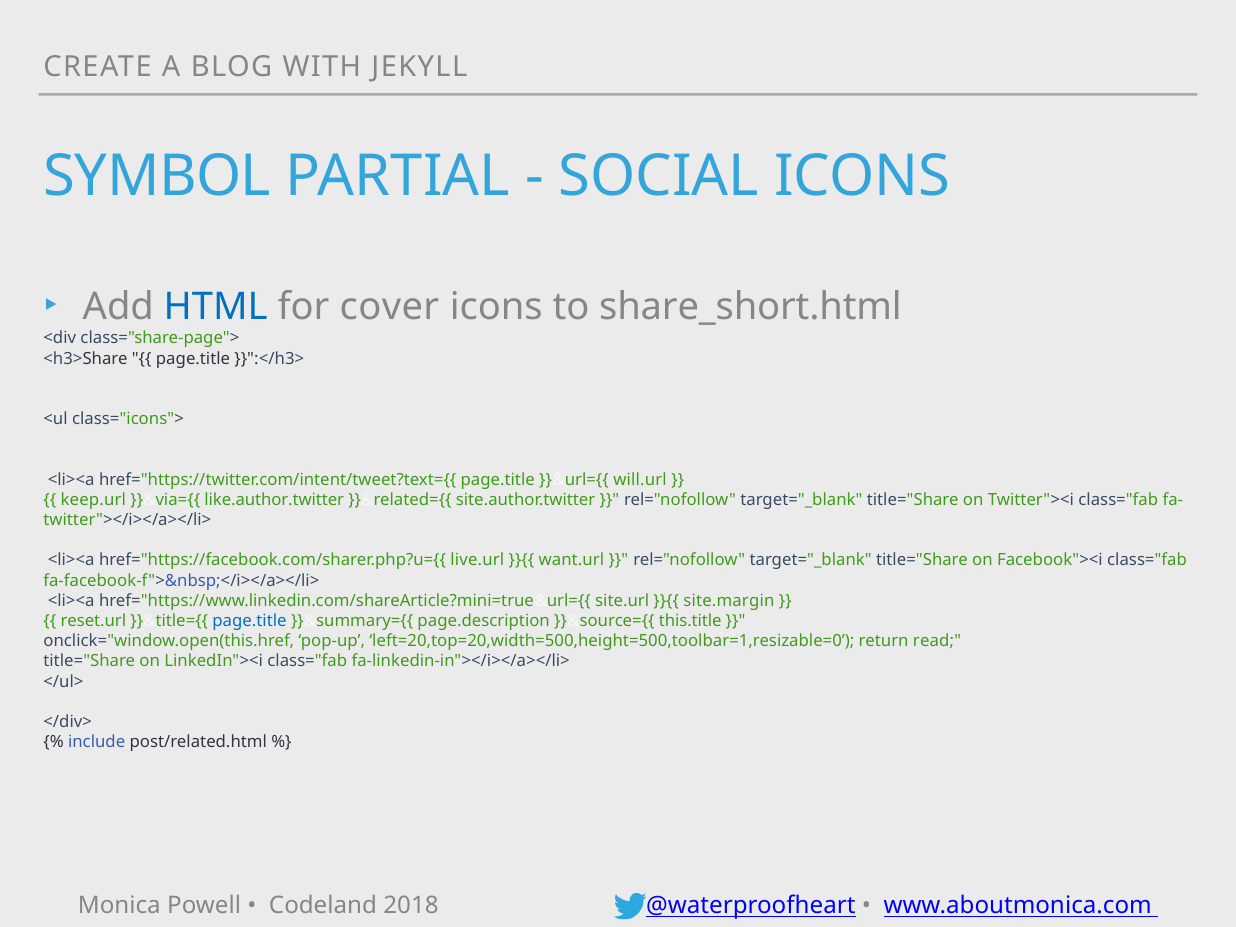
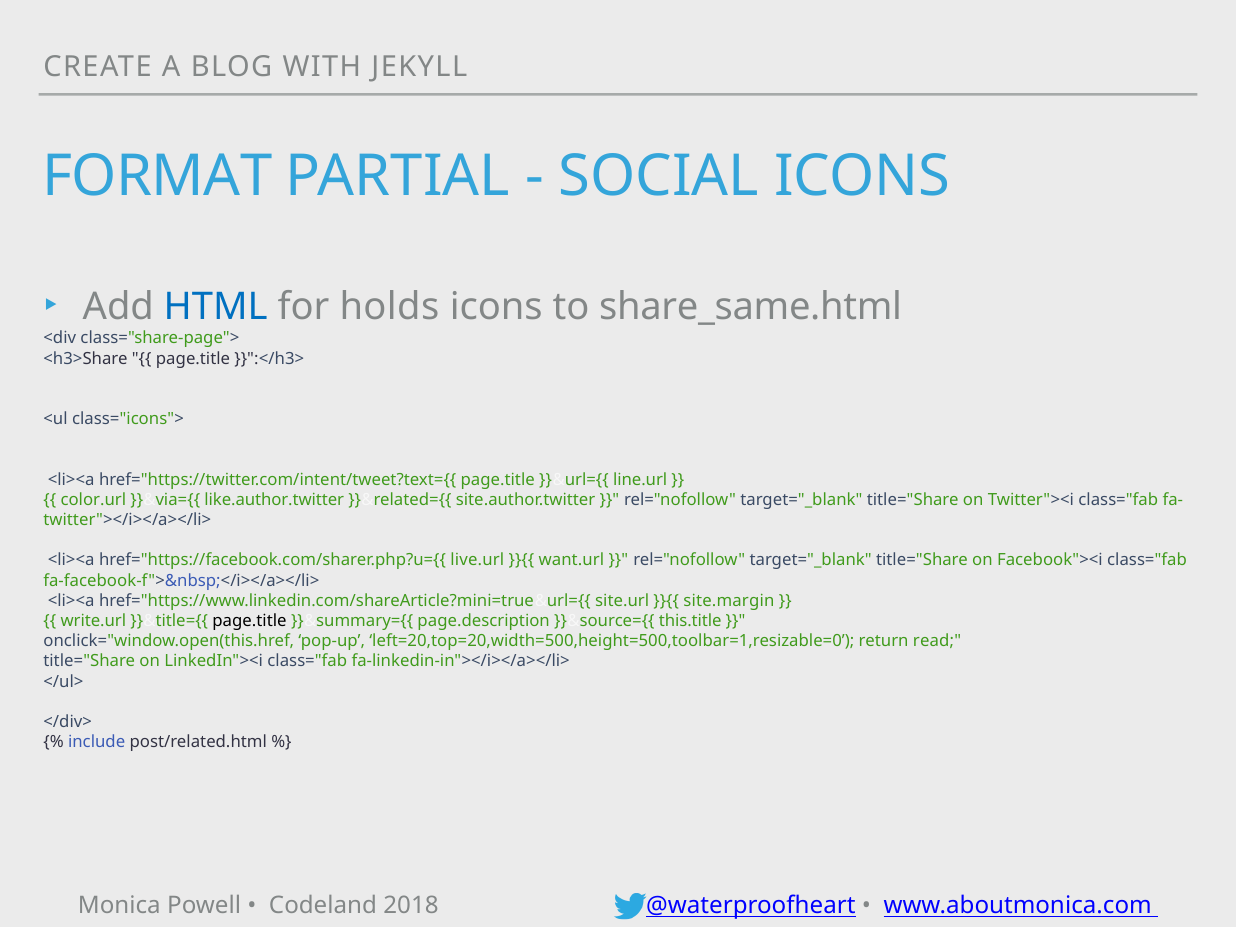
SYMBOL: SYMBOL -> FORMAT (157, 176)
cover: cover -> holds (389, 307)
share_short.html: share_short.html -> share_same.html (751, 307)
will.url: will.url -> line.url (640, 480)
keep.url: keep.url -> color.url (93, 500)
reset.url: reset.url -> write.url (93, 621)
page.title colour: blue -> black (249, 621)
